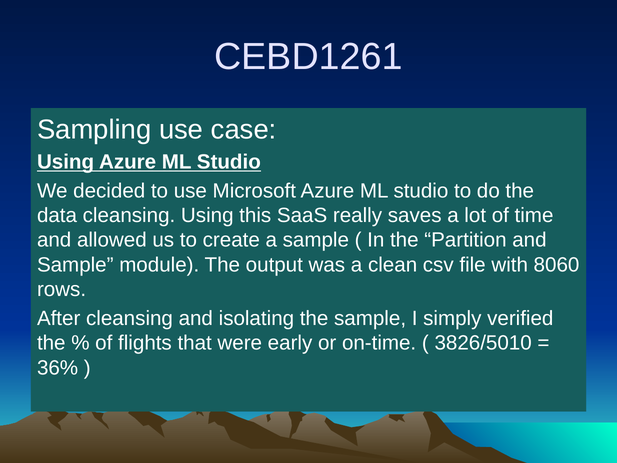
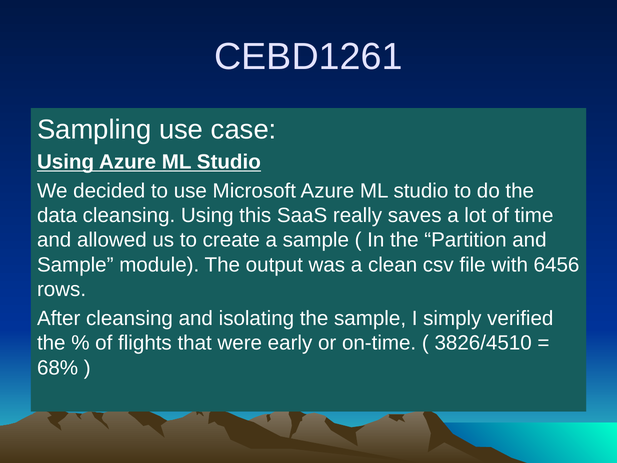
8060: 8060 -> 6456 (557, 265)
3826/5010: 3826/5010 -> 3826/4510 (483, 343)
36%: 36% -> 68% (58, 368)
